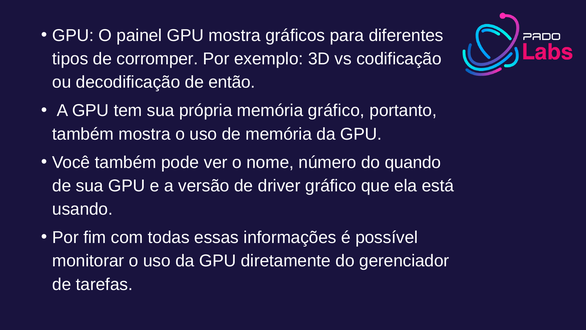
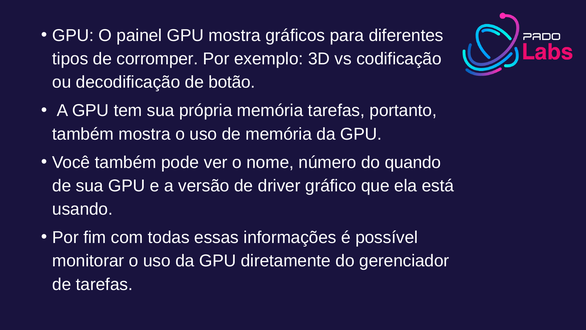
então: então -> botão (232, 82)
memória gráfico: gráfico -> tarefas (336, 111)
